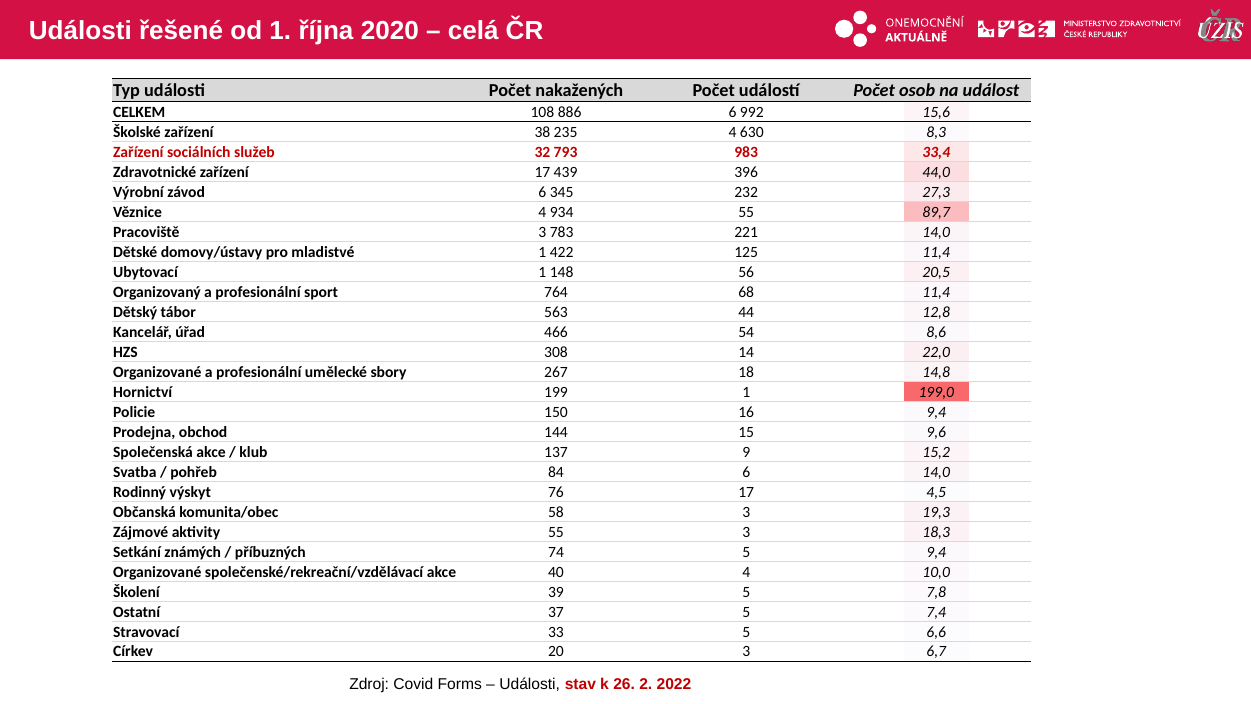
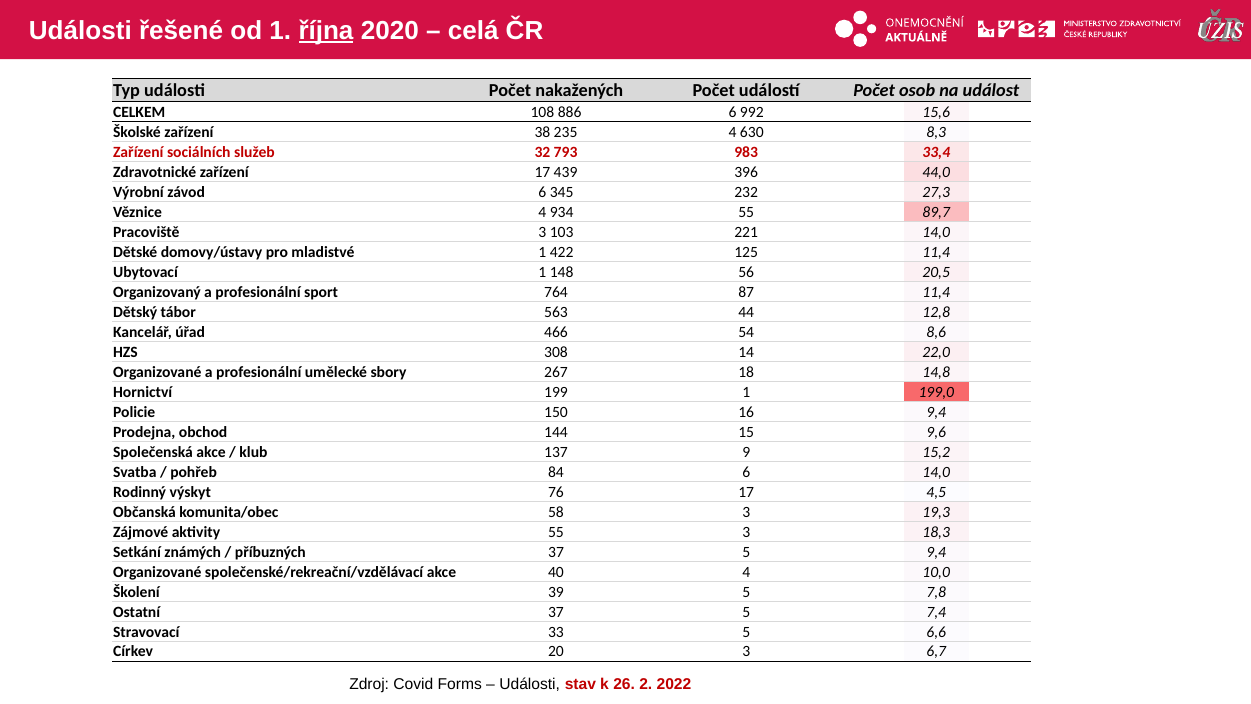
října underline: none -> present (326, 31)
783: 783 -> 103 (562, 232)
68: 68 -> 87 (746, 292)
příbuzných 74: 74 -> 37 (556, 552)
